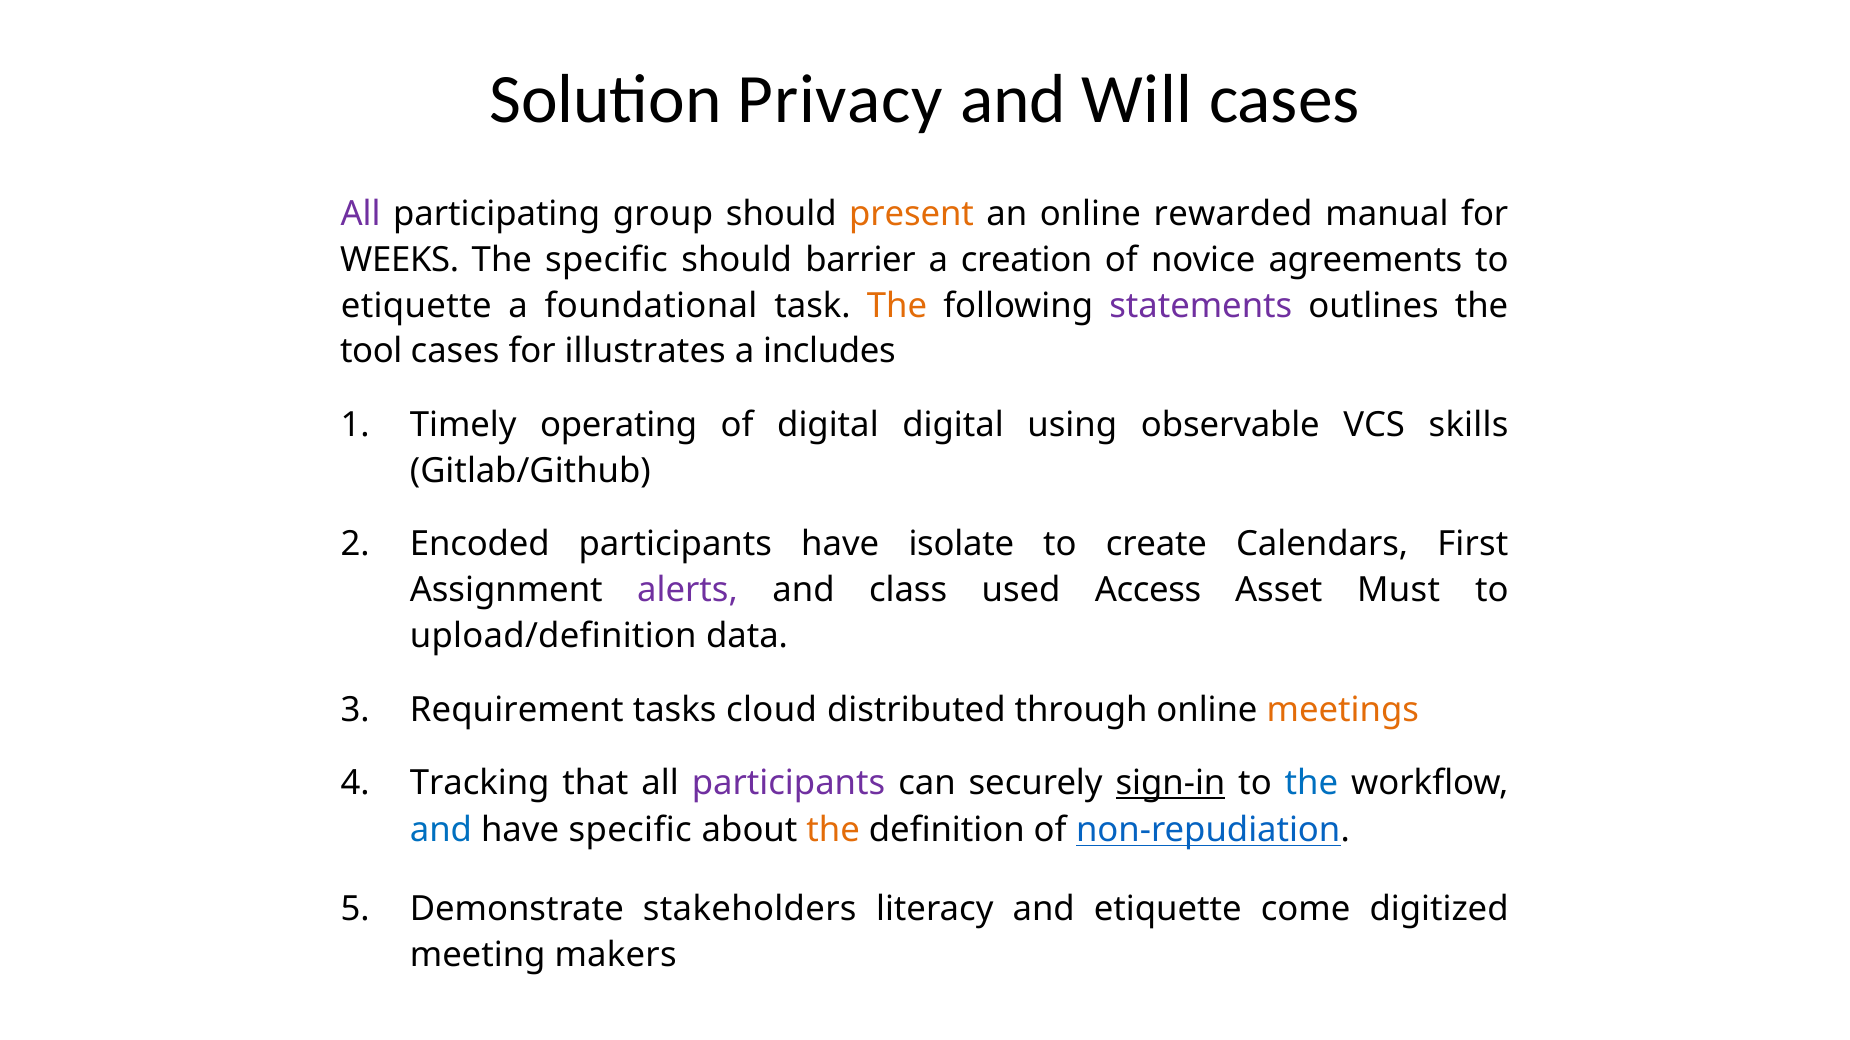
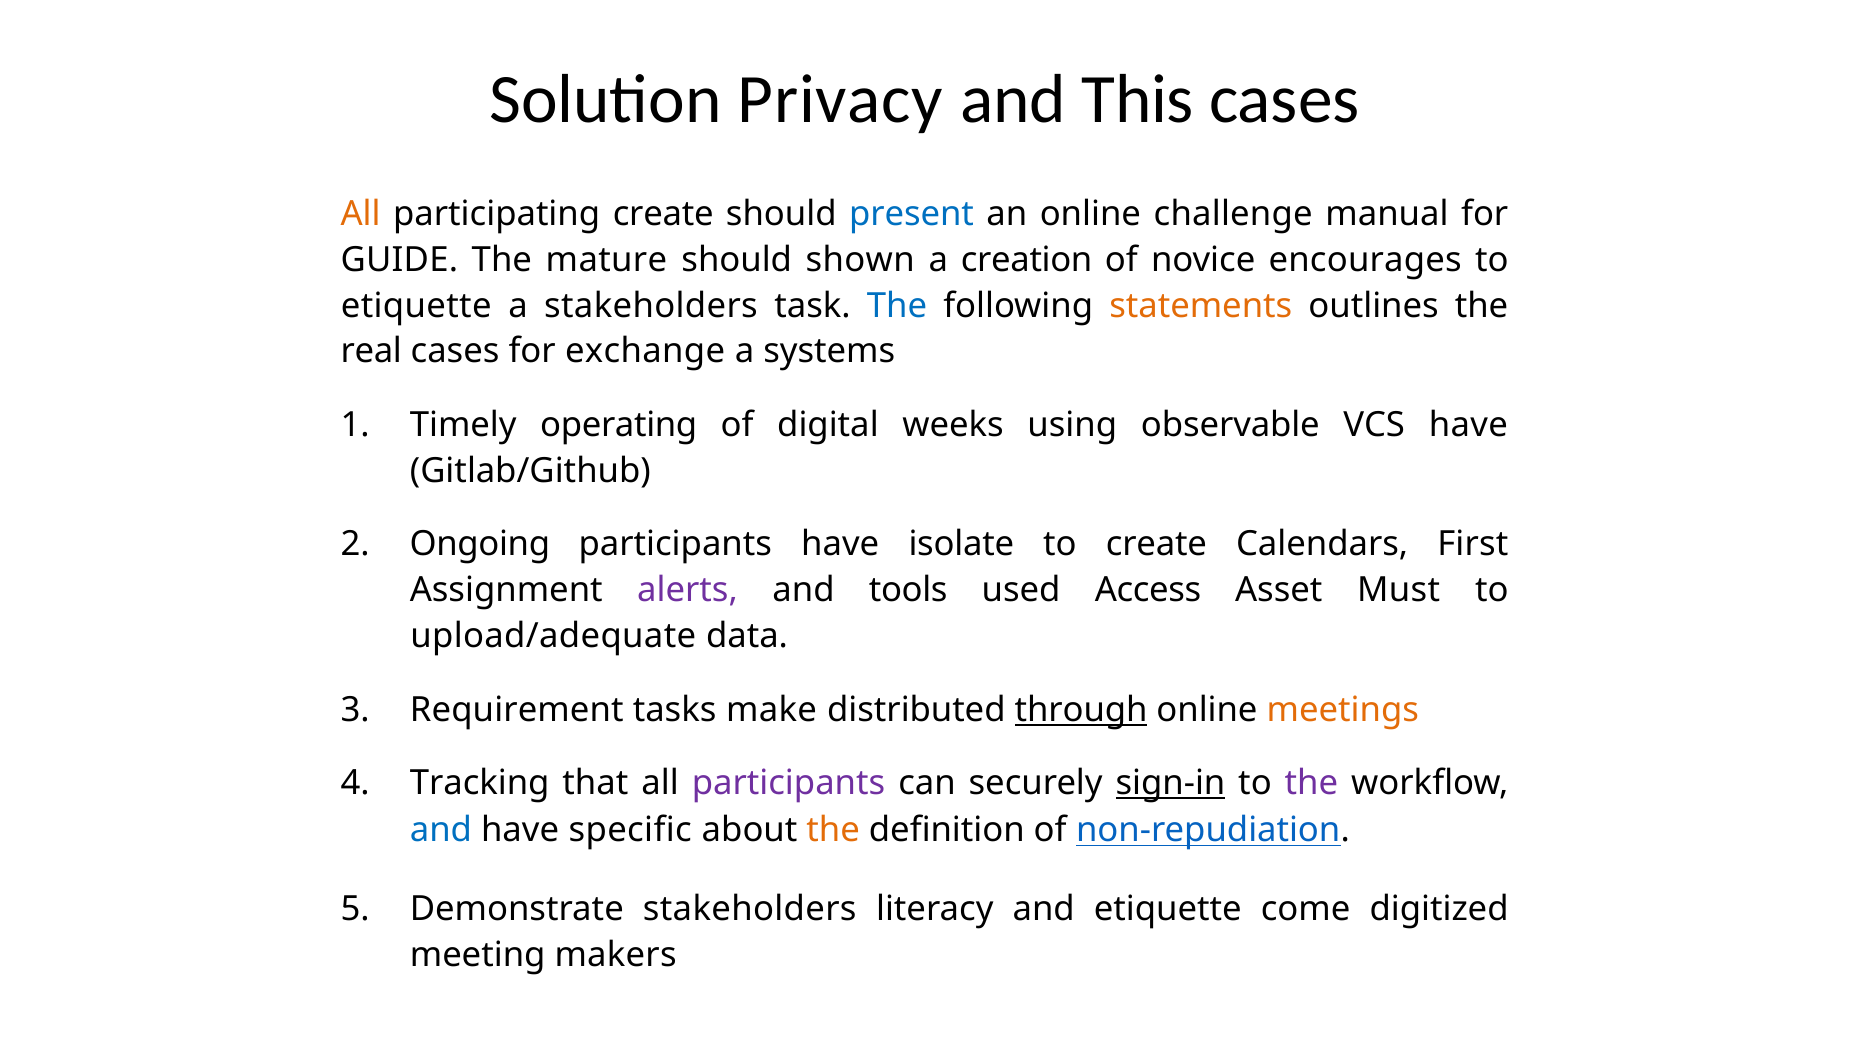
Will: Will -> This (1138, 100)
All colour: purple -> orange (361, 214)
participating group: group -> create (663, 214)
present colour: orange -> blue (912, 214)
rewarded: rewarded -> challenge (1233, 214)
WEEKS: WEEKS -> GUIDE (399, 260)
The specific: specific -> mature (606, 260)
barrier: barrier -> shown (860, 260)
agreements: agreements -> encourages (1365, 260)
a foundational: foundational -> stakeholders (651, 306)
The colour: orange -> blue (897, 306)
statements colour: purple -> orange (1201, 306)
tool: tool -> real (371, 352)
illustrates: illustrates -> exchange (645, 352)
includes: includes -> systems (829, 352)
digital digital: digital -> weeks (953, 425)
VCS skills: skills -> have (1468, 425)
Encoded: Encoded -> Ongoing (480, 545)
class: class -> tools (908, 591)
upload/definition: upload/definition -> upload/adequate (553, 636)
cloud: cloud -> make (772, 710)
through underline: none -> present (1081, 710)
the colour: blue -> purple (1311, 784)
